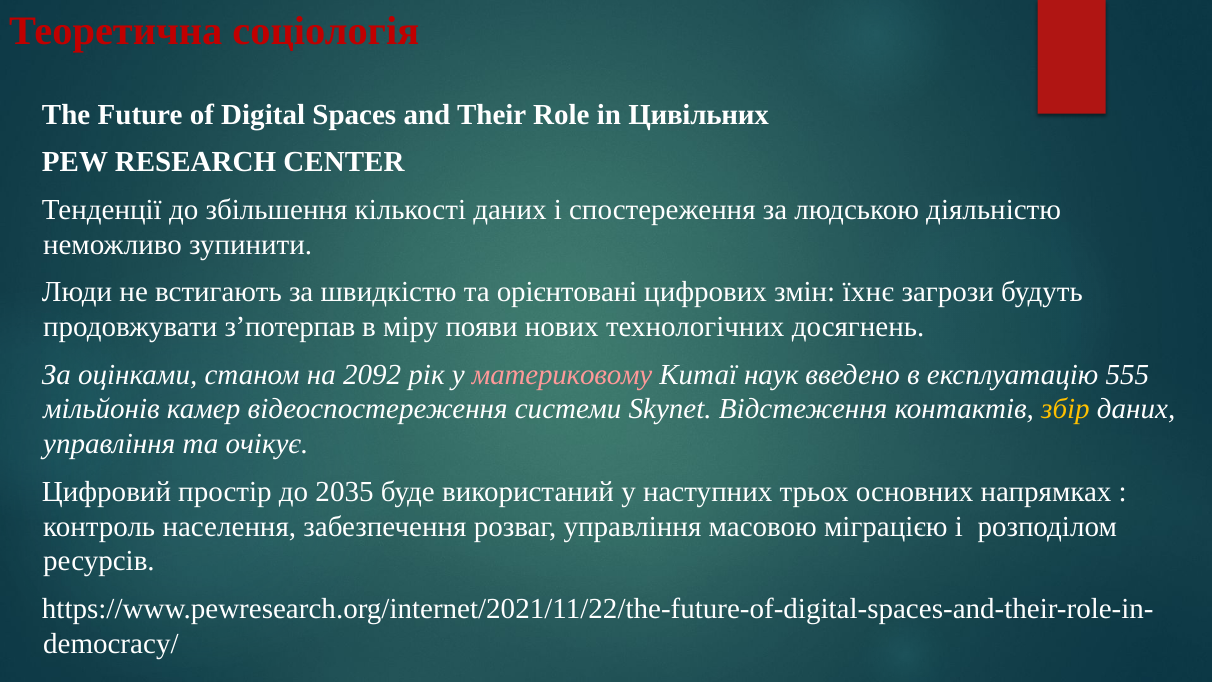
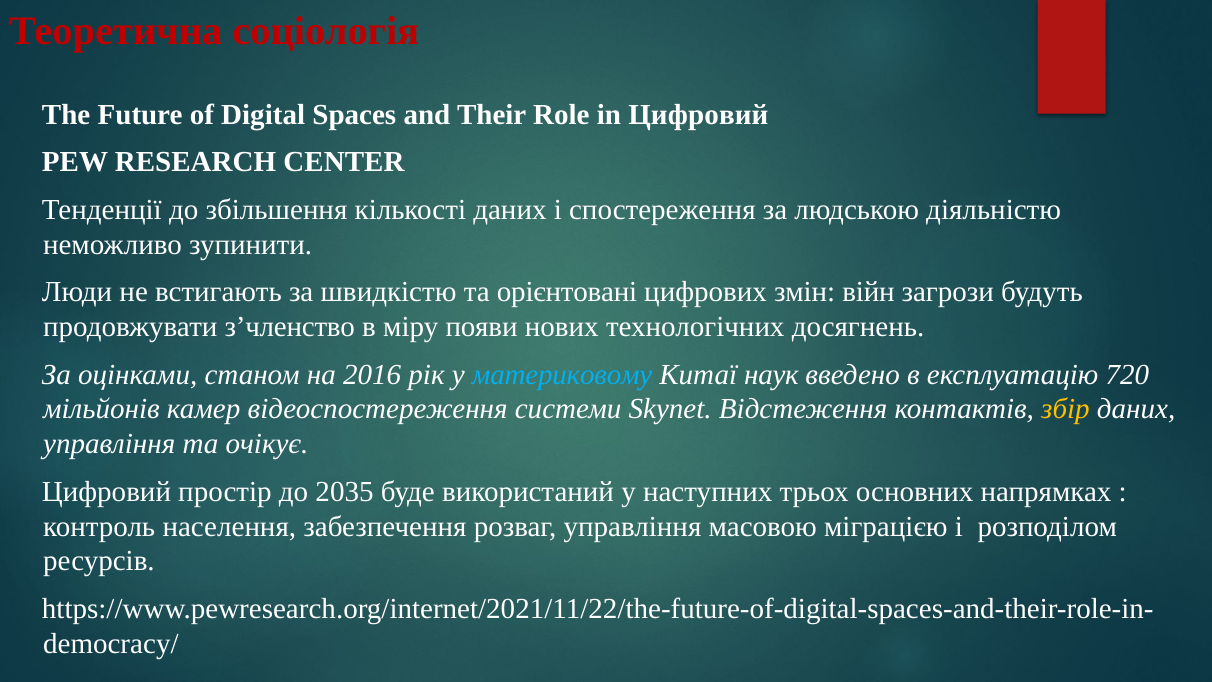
in Цивільних: Цивільних -> Цифровий (698, 115)
їхнє: їхнє -> війн (869, 292)
з’потерпав: з’потерпав -> з’членство (290, 327)
2092: 2092 -> 2016 (372, 374)
материковому colour: pink -> light blue (562, 374)
555: 555 -> 720 (1127, 374)
